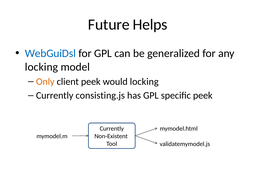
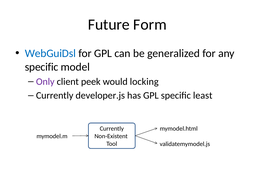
Helps: Helps -> Form (150, 25)
locking: locking -> specific (42, 67)
Only colour: orange -> purple (45, 82)
consisting.js: consisting.js -> developer.js (100, 96)
specific peek: peek -> least (203, 96)
